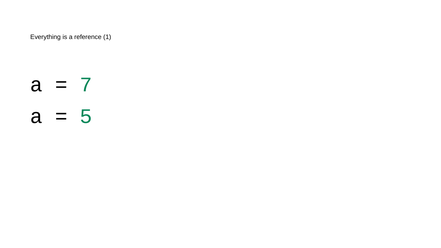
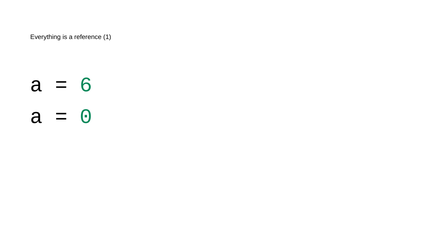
7: 7 -> 6 (86, 85)
5: 5 -> 0 (86, 116)
